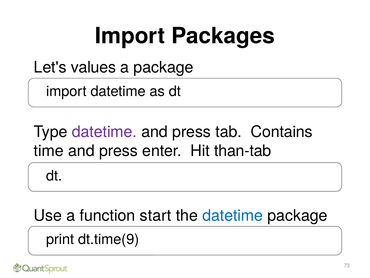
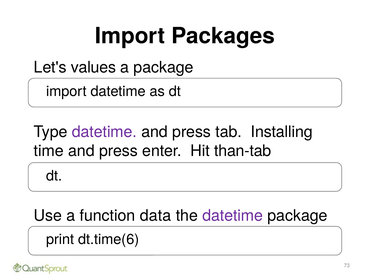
Contains: Contains -> Installing (282, 132)
start: start -> data (156, 215)
datetime colour: blue -> purple (233, 215)
dt.time(9: dt.time(9 -> dt.time(6 (109, 239)
